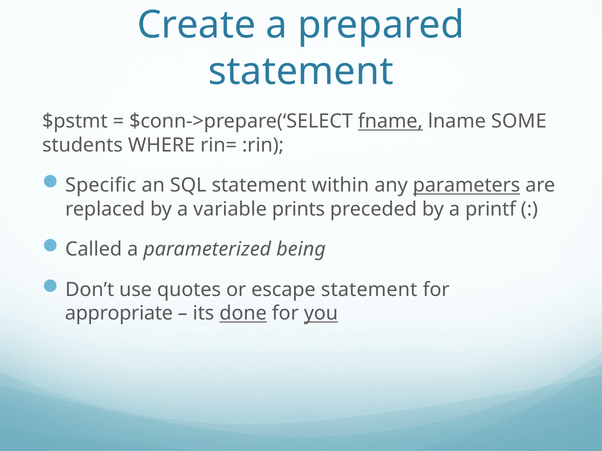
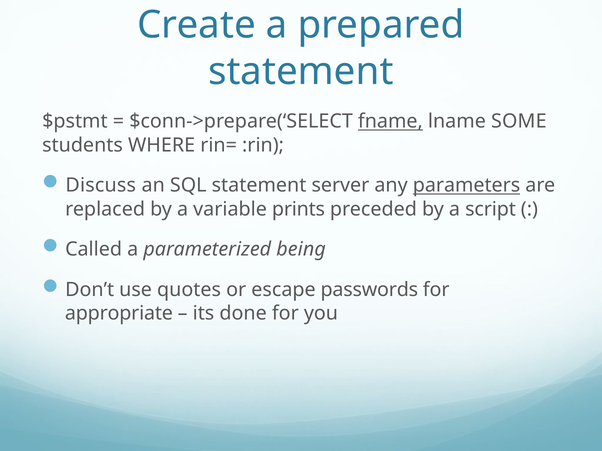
Specific: Specific -> Discuss (101, 185)
within: within -> server (340, 185)
printf: printf -> script (491, 209)
escape statement: statement -> passwords (369, 290)
done underline: present -> none (243, 313)
you underline: present -> none (321, 313)
